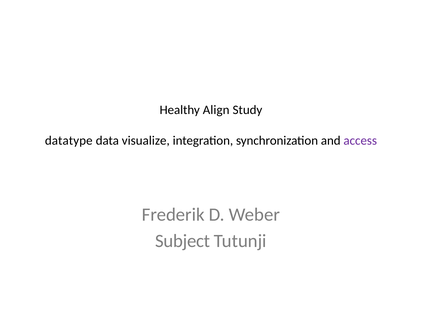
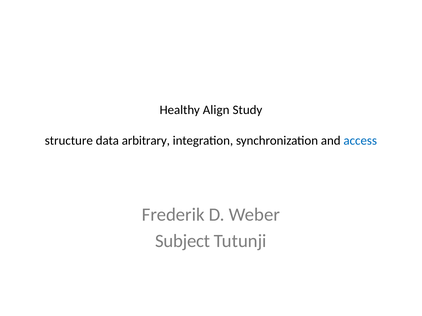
datatype: datatype -> structure (69, 141)
visualize: visualize -> arbitrary (146, 141)
access colour: purple -> blue (360, 141)
